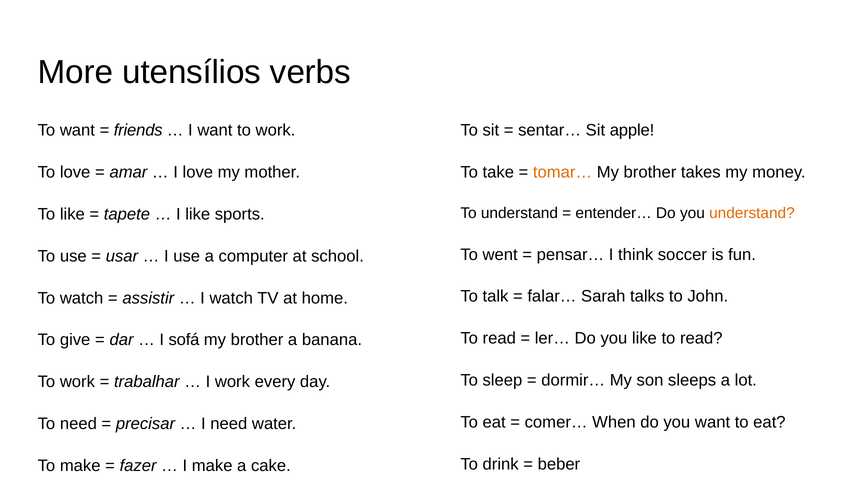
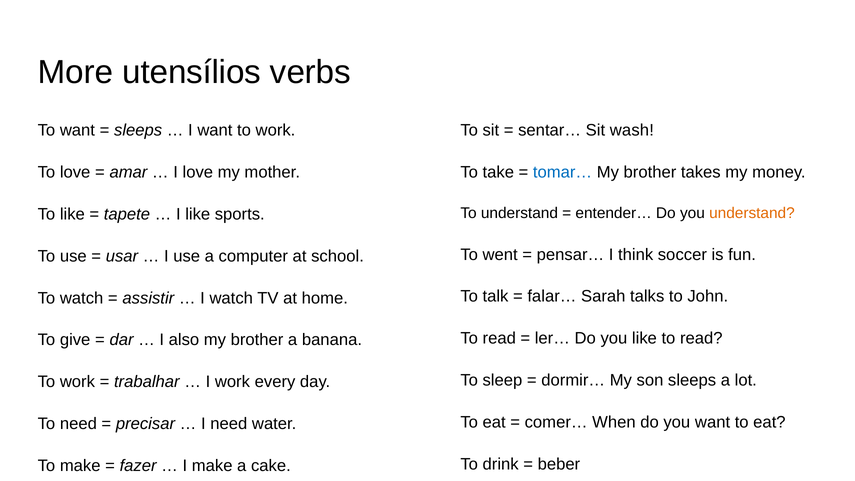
friends: friends -> sleeps (138, 130)
apple: apple -> wash (632, 130)
tomar… colour: orange -> blue (563, 172)
sofá: sofá -> also (184, 340)
